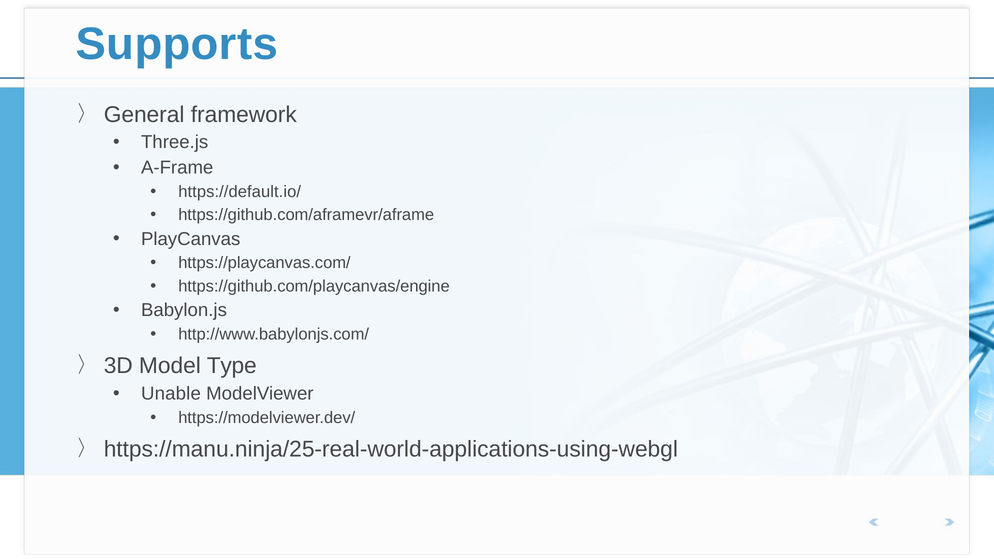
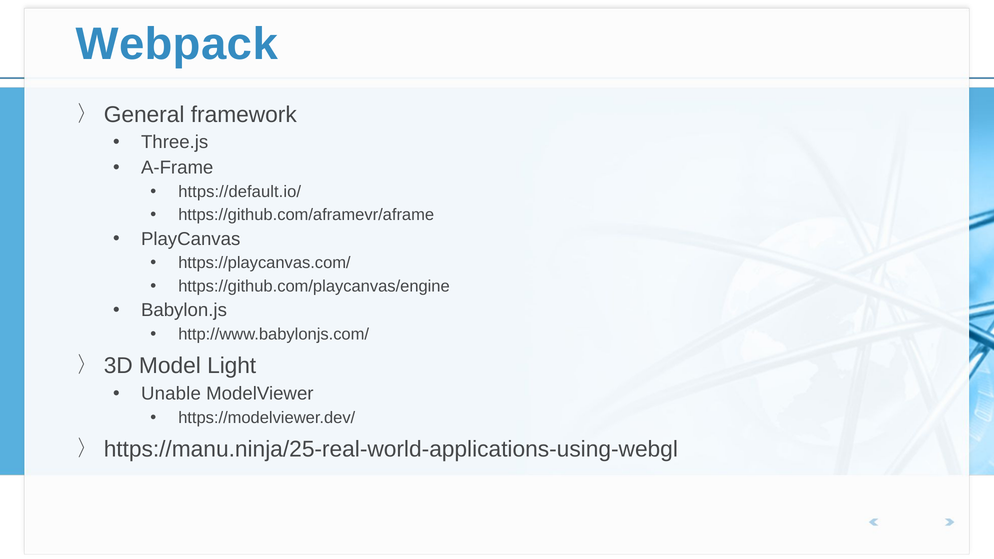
Supports: Supports -> Webpack (177, 44)
Type: Type -> Light (232, 366)
